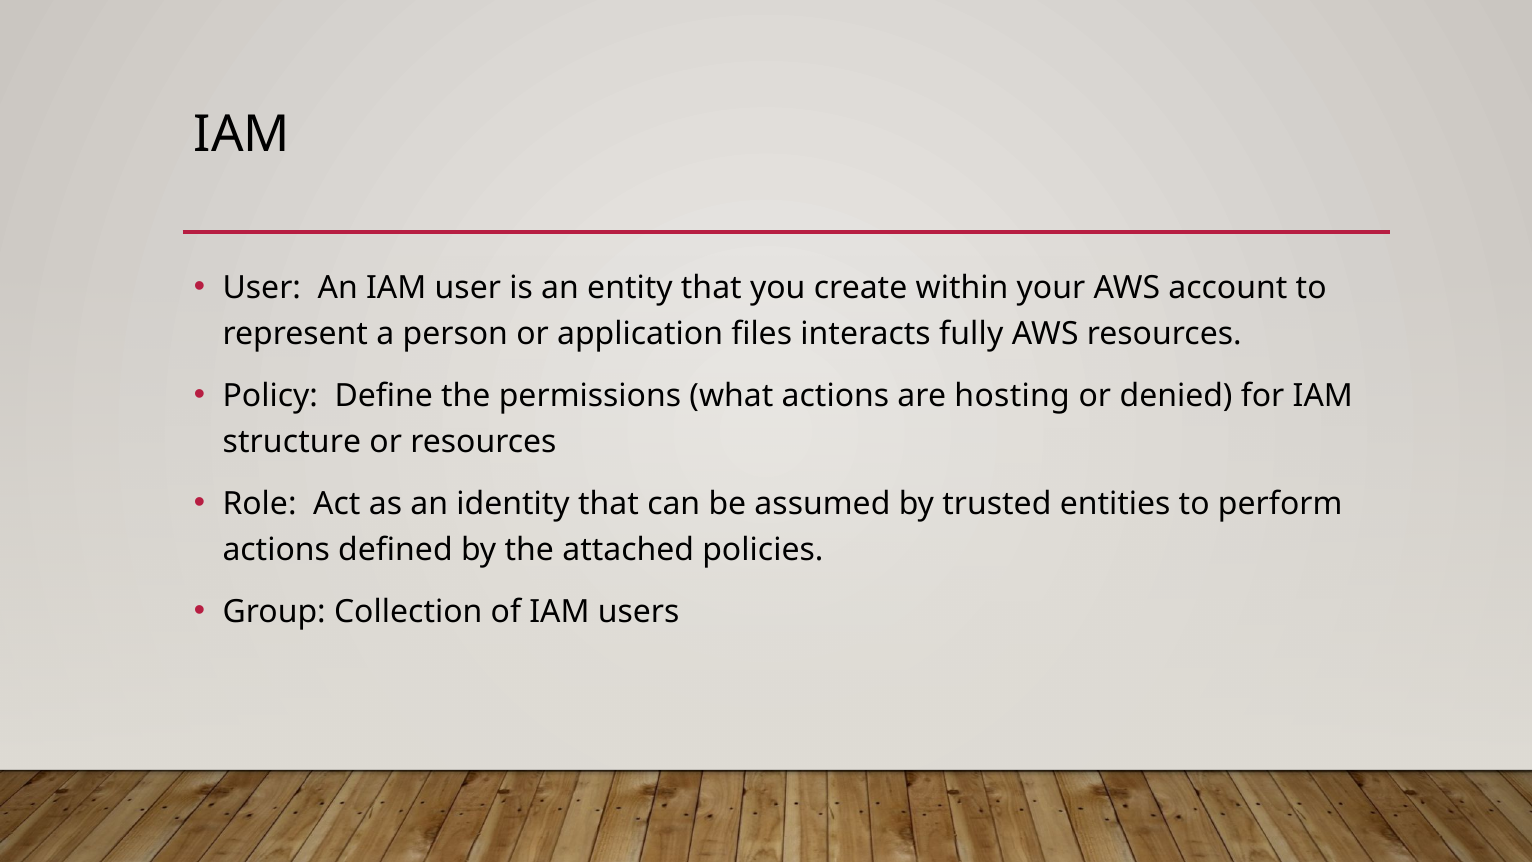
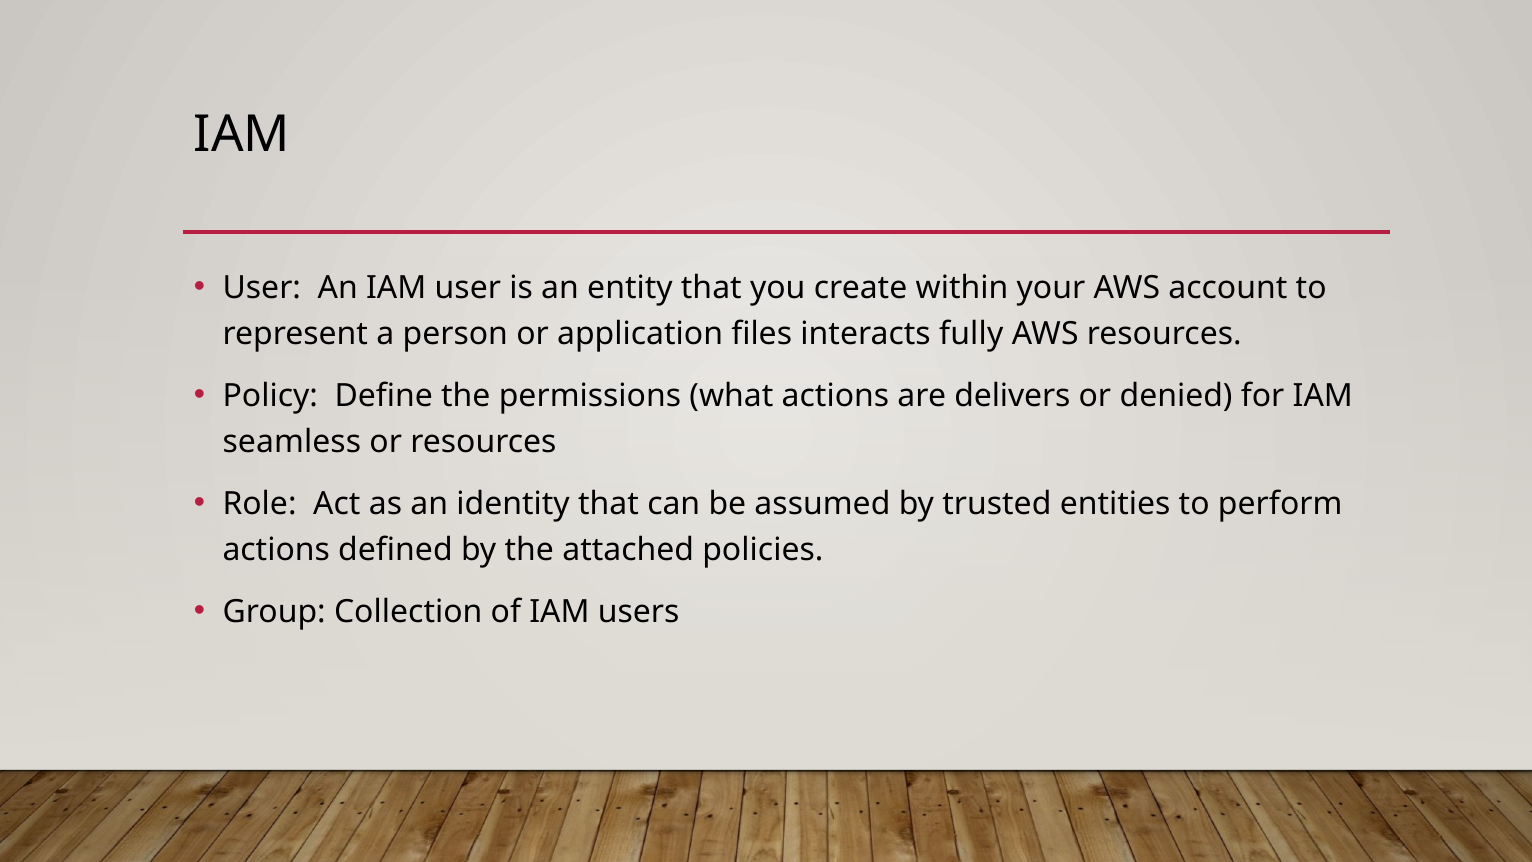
hosting: hosting -> delivers (1012, 396)
structure: structure -> seamless (292, 442)
